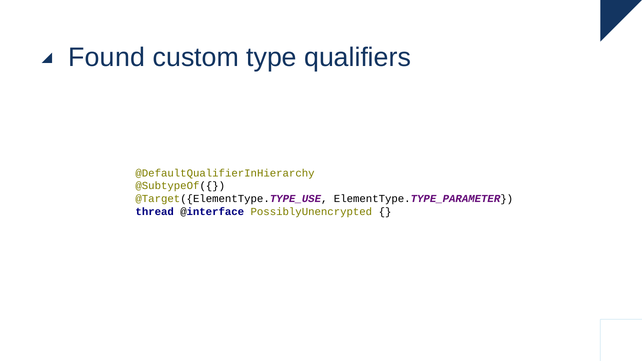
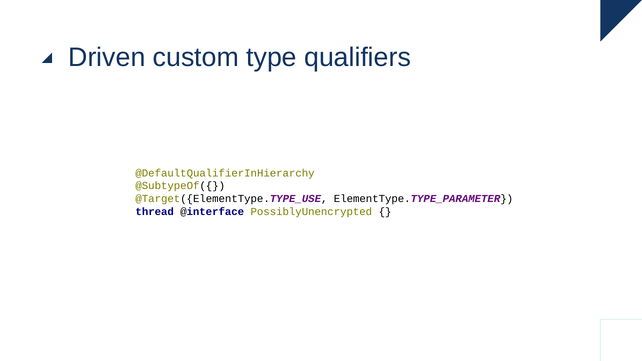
Found: Found -> Driven (107, 57)
